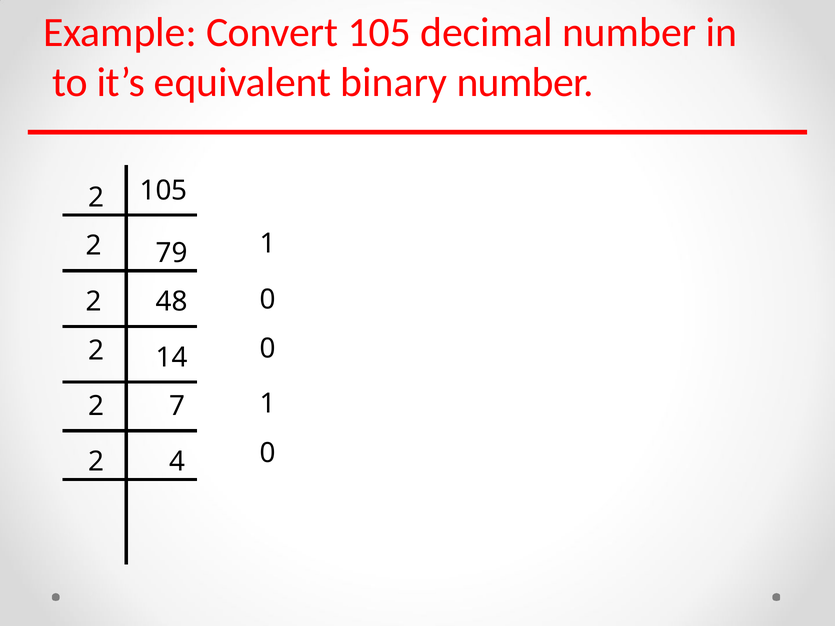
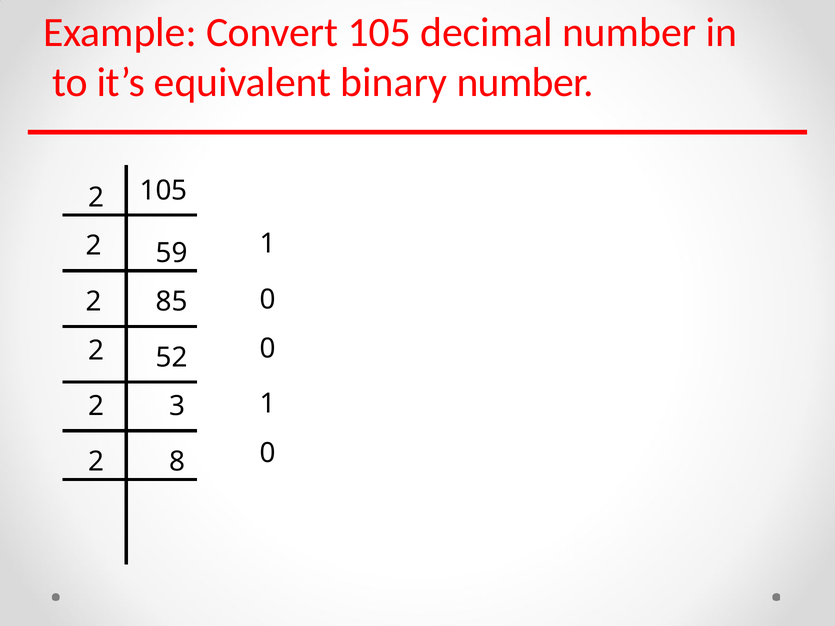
79: 79 -> 59 (172, 253)
48: 48 -> 85 (172, 302)
14: 14 -> 52 (172, 358)
7: 7 -> 3 (177, 406)
4: 4 -> 8 (177, 462)
